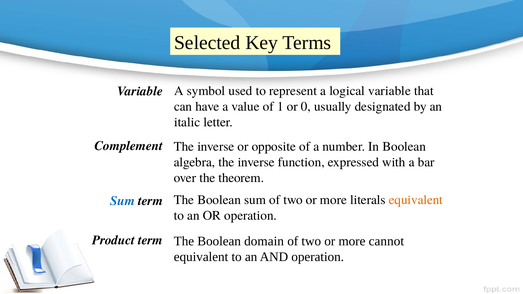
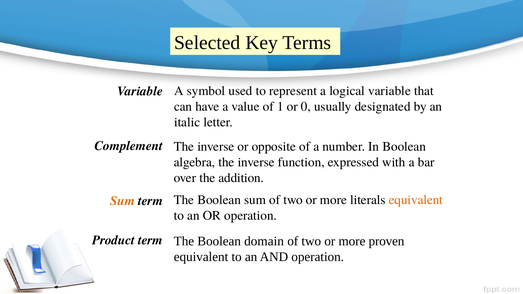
theorem: theorem -> addition (241, 178)
Sum colour: blue -> orange (123, 201)
cannot: cannot -> proven (386, 241)
